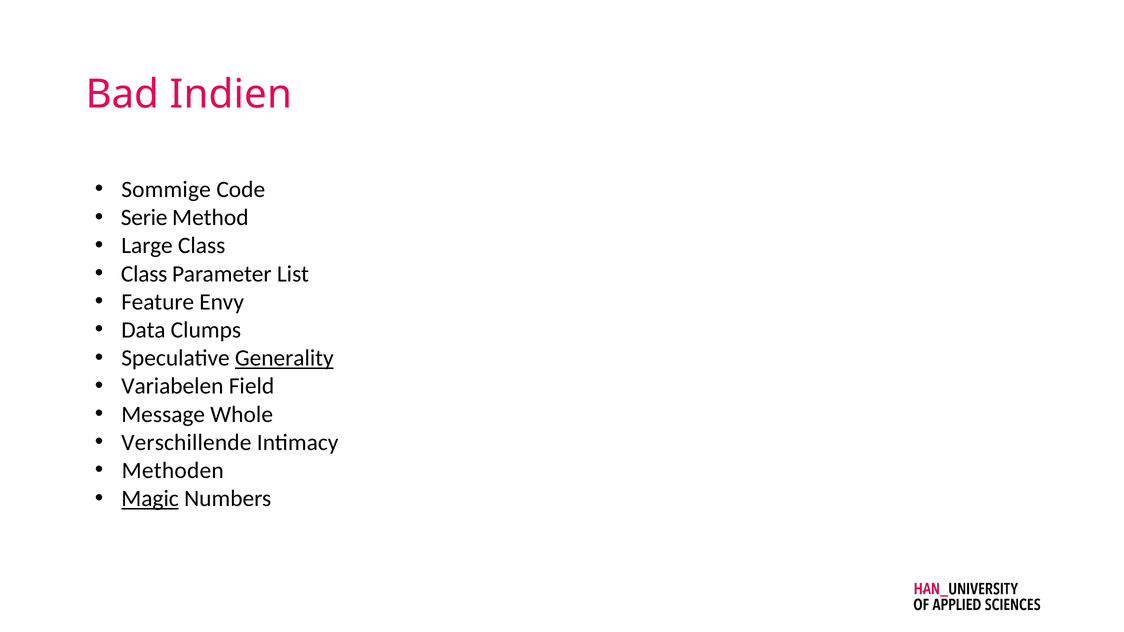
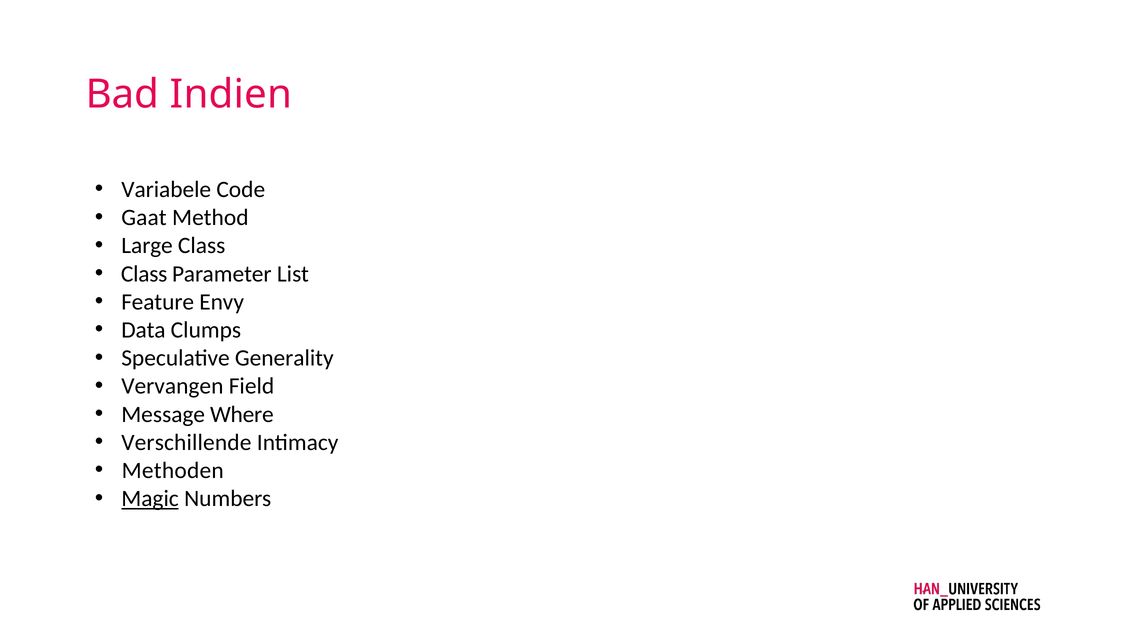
Sommige: Sommige -> Variabele (166, 190)
Serie: Serie -> Gaat (144, 218)
Generality underline: present -> none (284, 358)
Variabelen: Variabelen -> Vervangen (172, 386)
Whole: Whole -> Where (242, 414)
